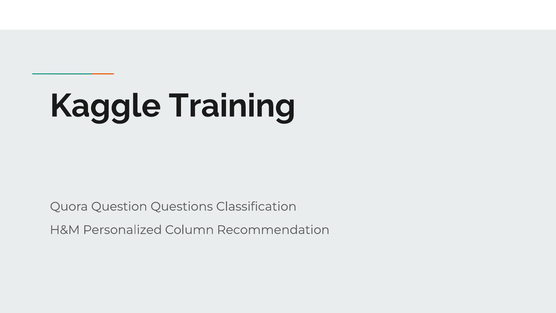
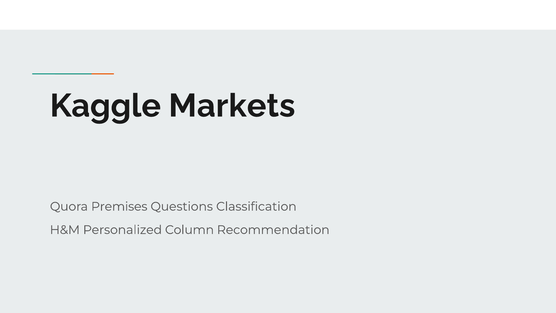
Training: Training -> Markets (232, 106)
Question: Question -> Premises (119, 206)
